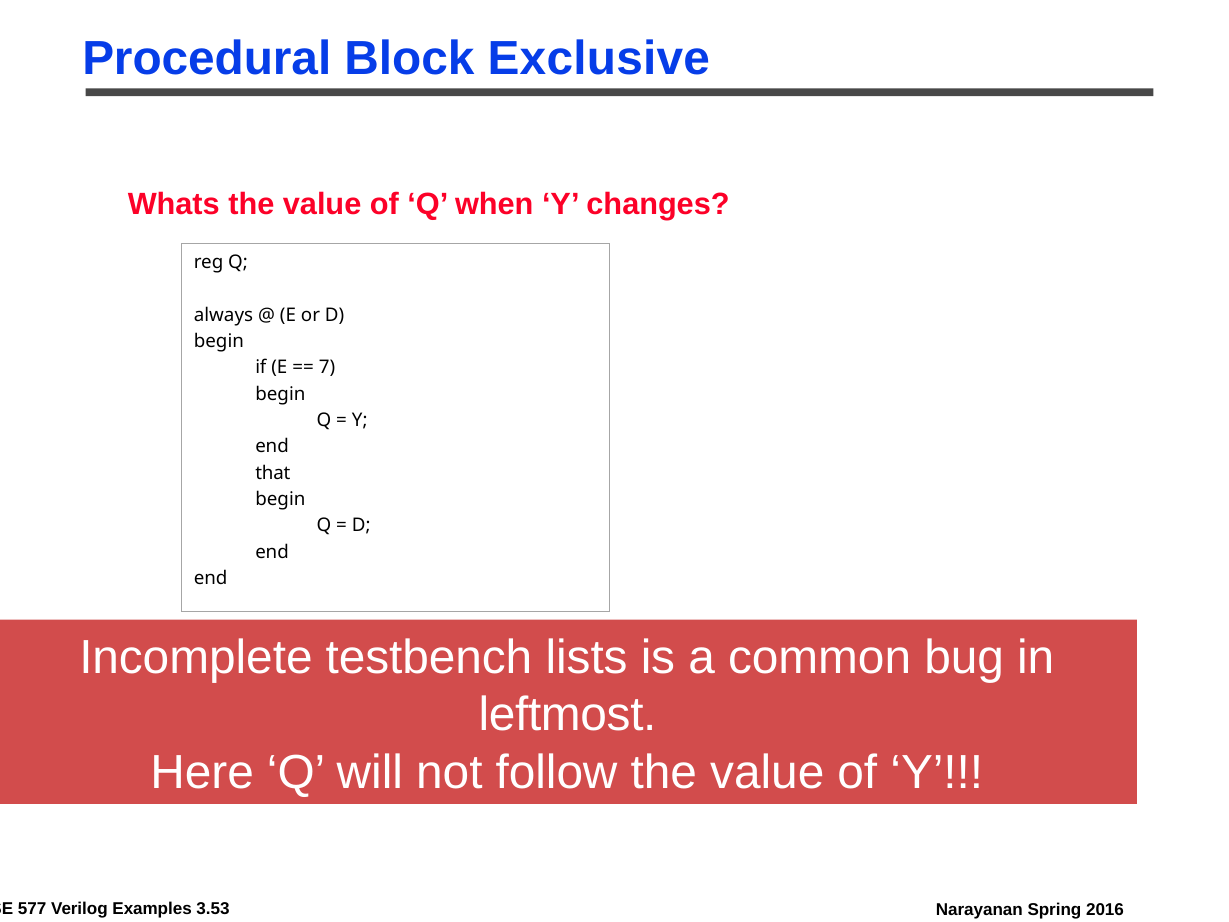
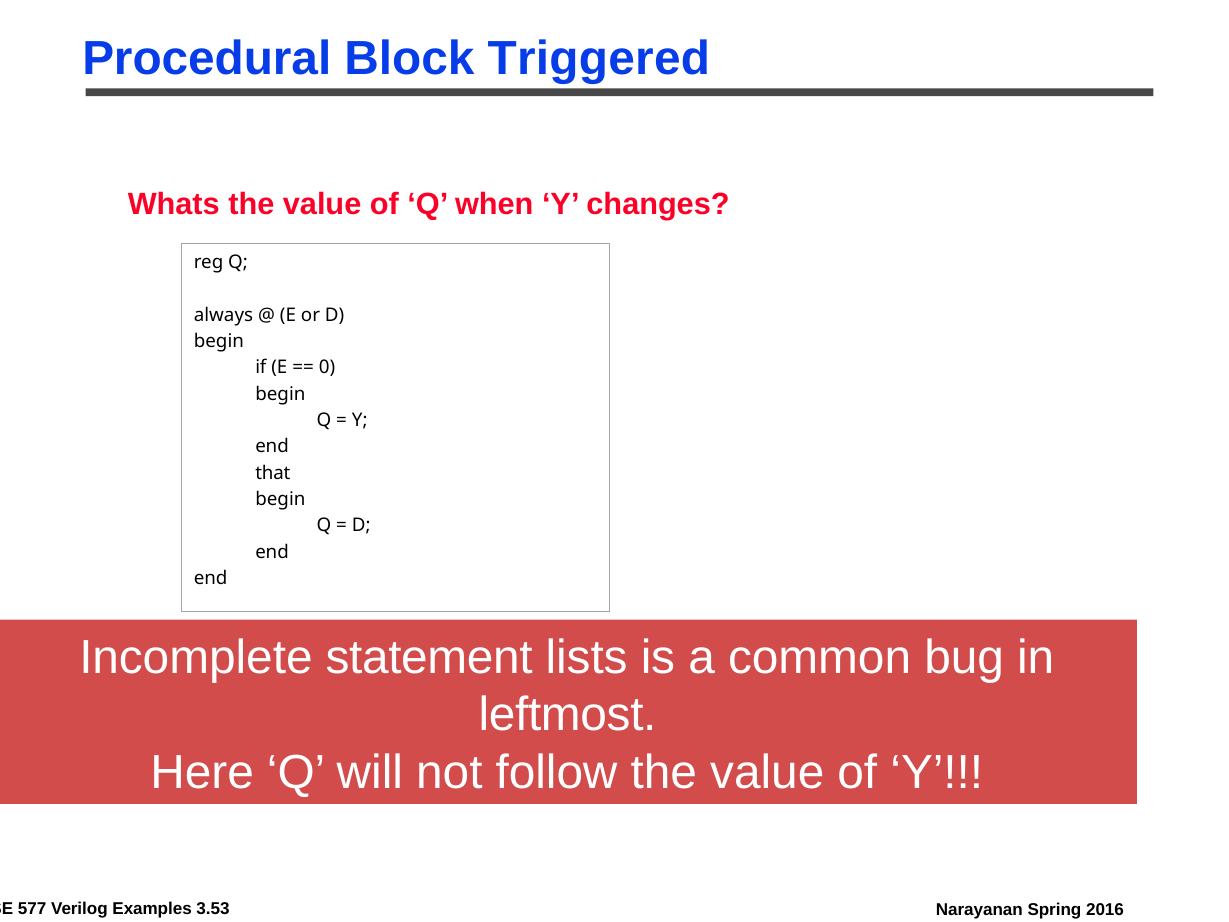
Exclusive: Exclusive -> Triggered (599, 58)
7: 7 -> 0 (327, 367)
testbench: testbench -> statement (429, 658)
